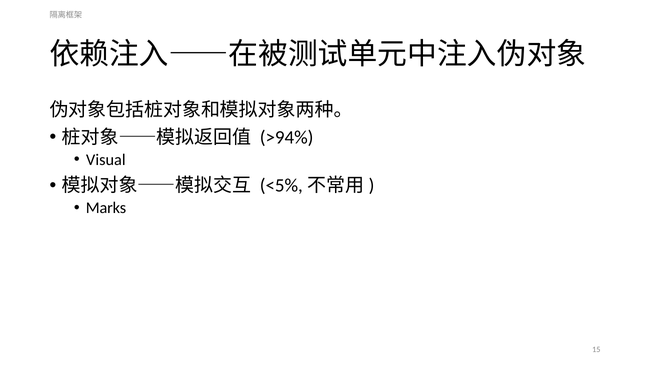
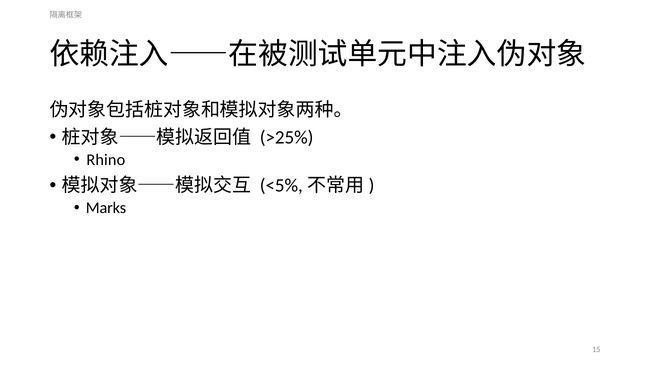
>94%: >94% -> >25% (287, 137)
Visual: Visual -> Rhino (106, 160)
